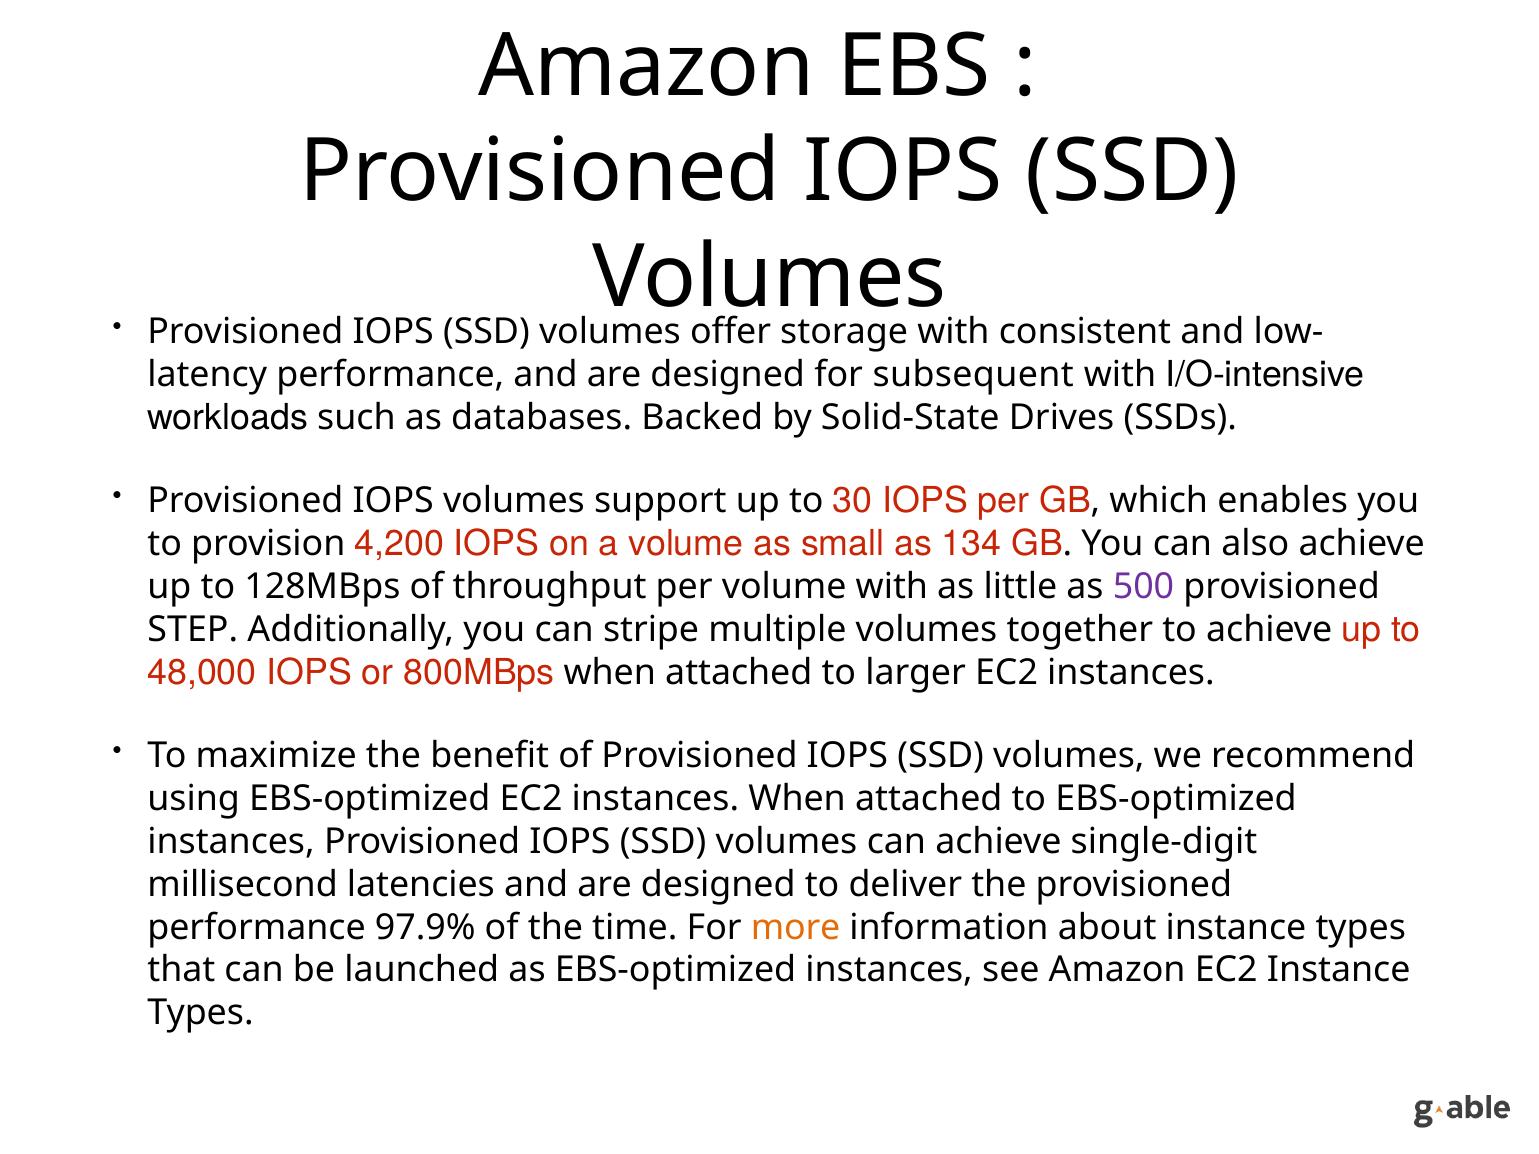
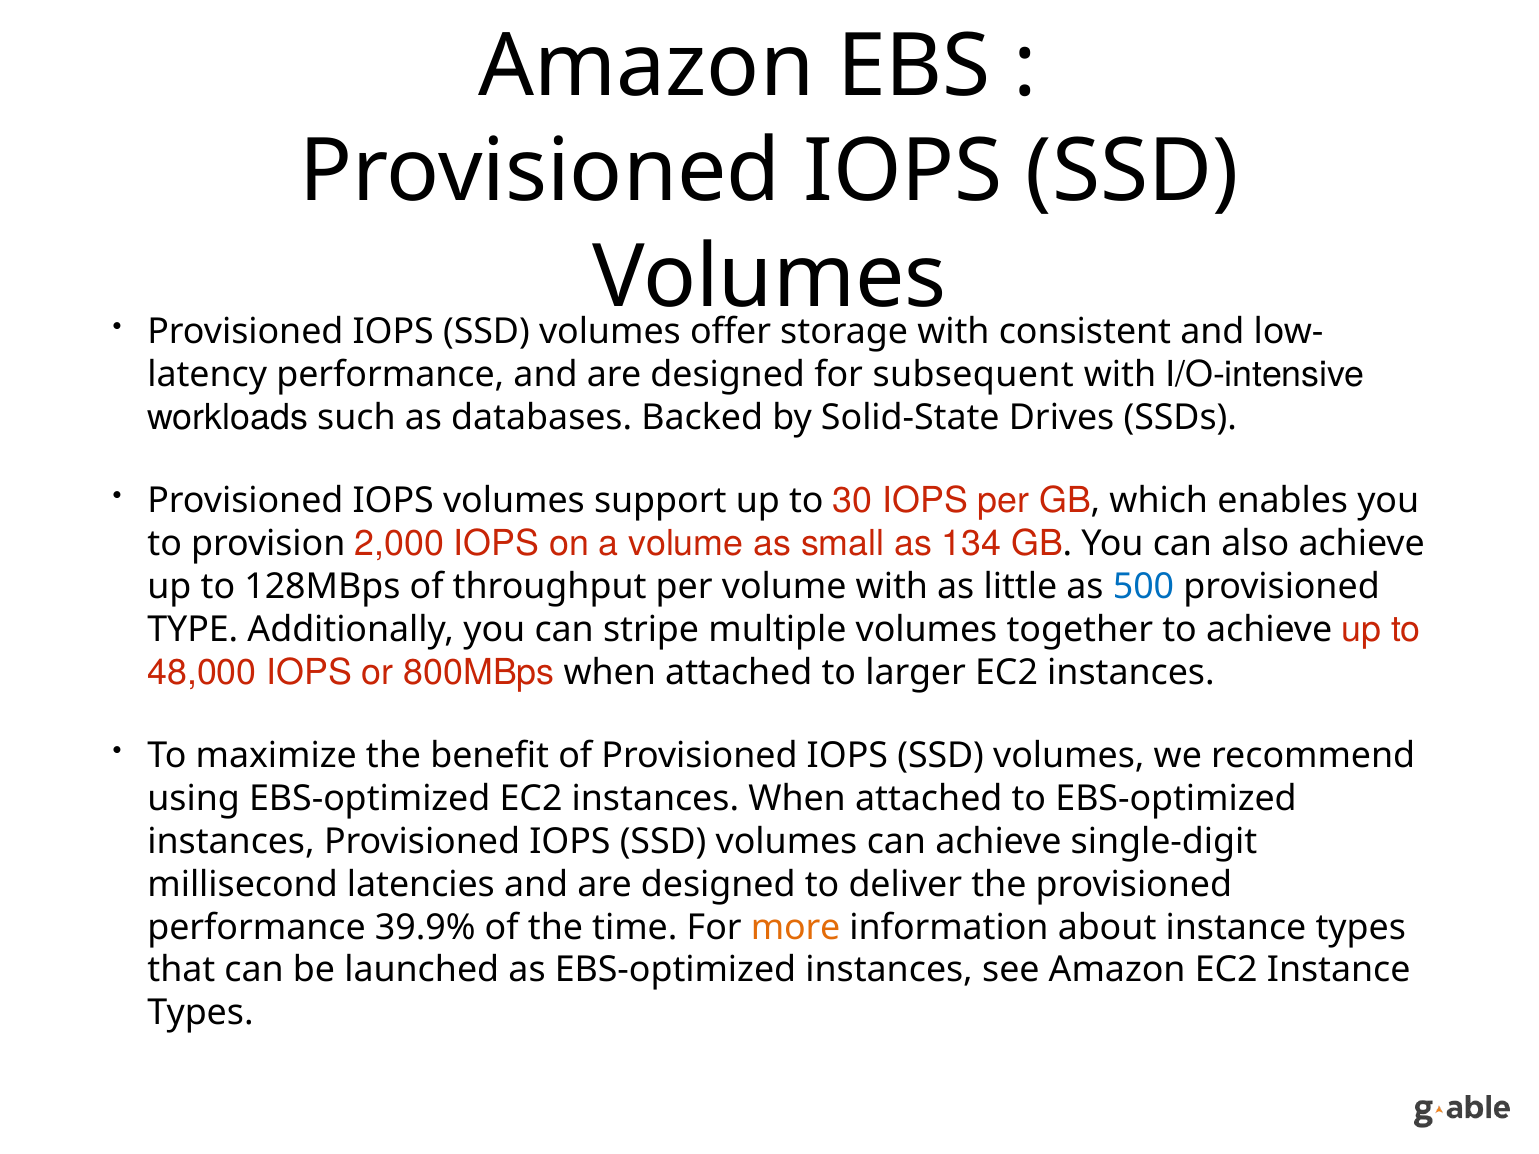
4,200: 4,200 -> 2,000 (399, 544)
500 colour: purple -> blue (1143, 587)
STEP: STEP -> TYPE (193, 630)
97.9%: 97.9% -> 39.9% (425, 928)
